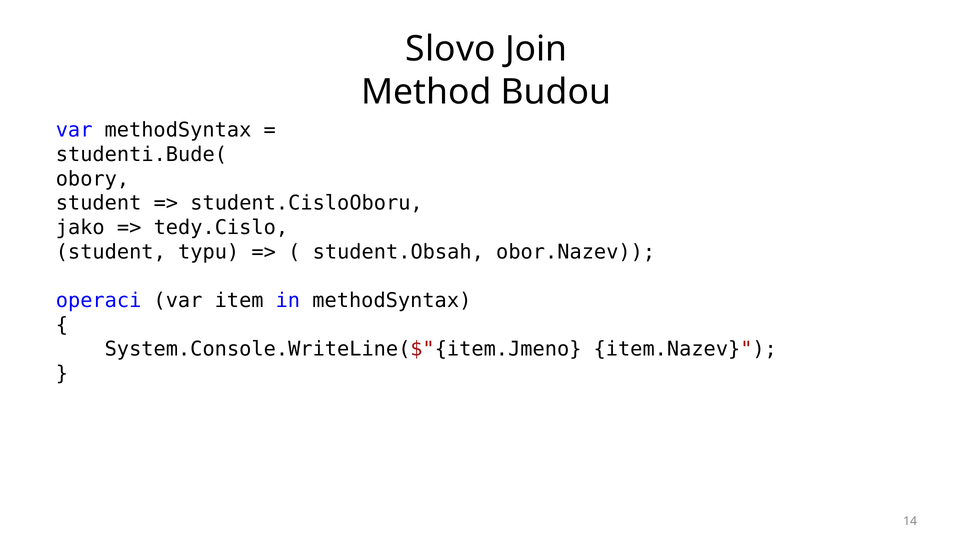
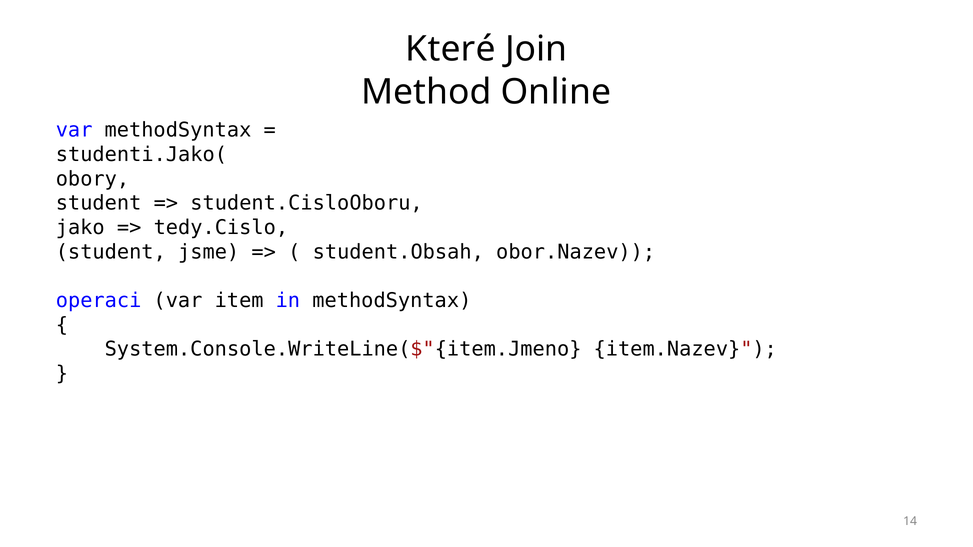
Slovo: Slovo -> Které (451, 49)
Budou: Budou -> Online (556, 92)
studenti.Bude(: studenti.Bude( -> studenti.Jako( (141, 155)
typu: typu -> jsme (209, 252)
